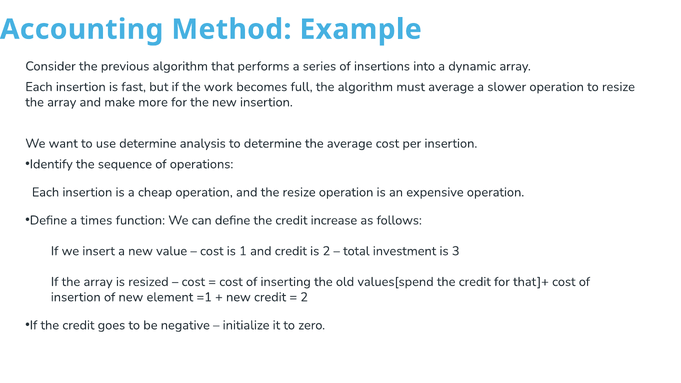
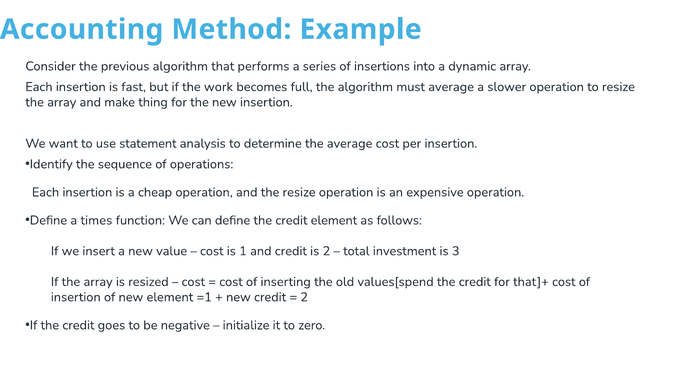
more: more -> thing (153, 102)
use determine: determine -> statement (148, 143)
credit increase: increase -> element (334, 220)
